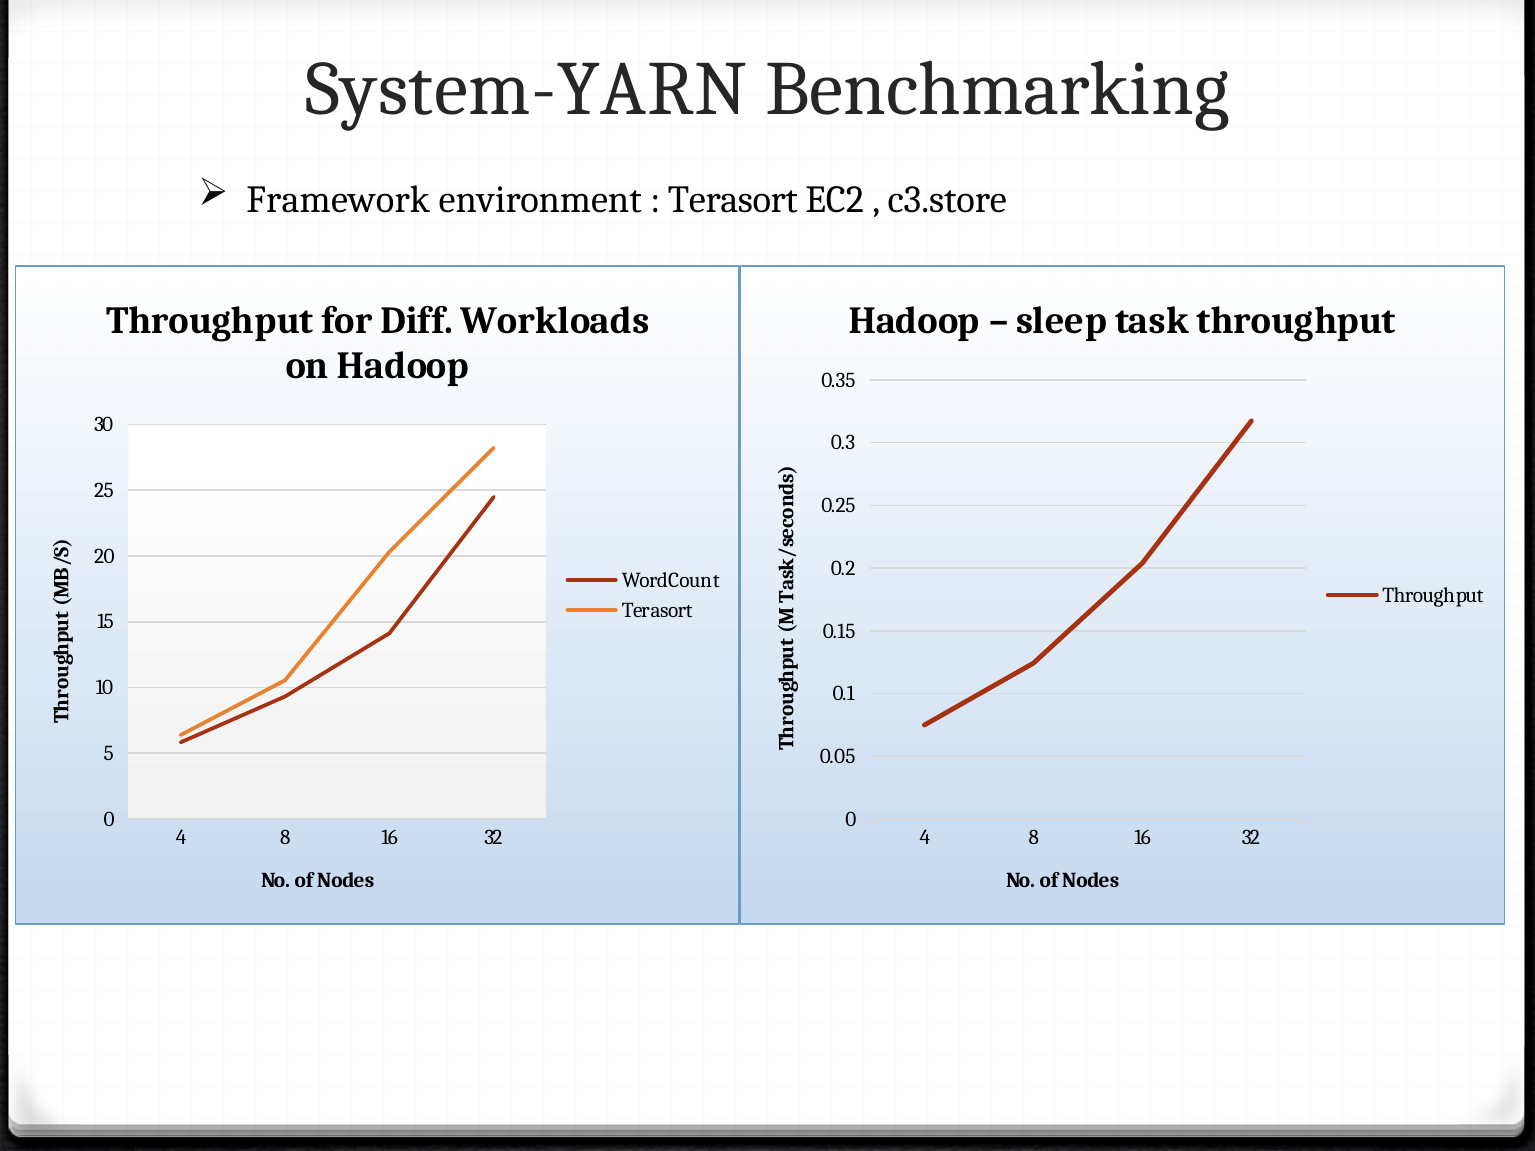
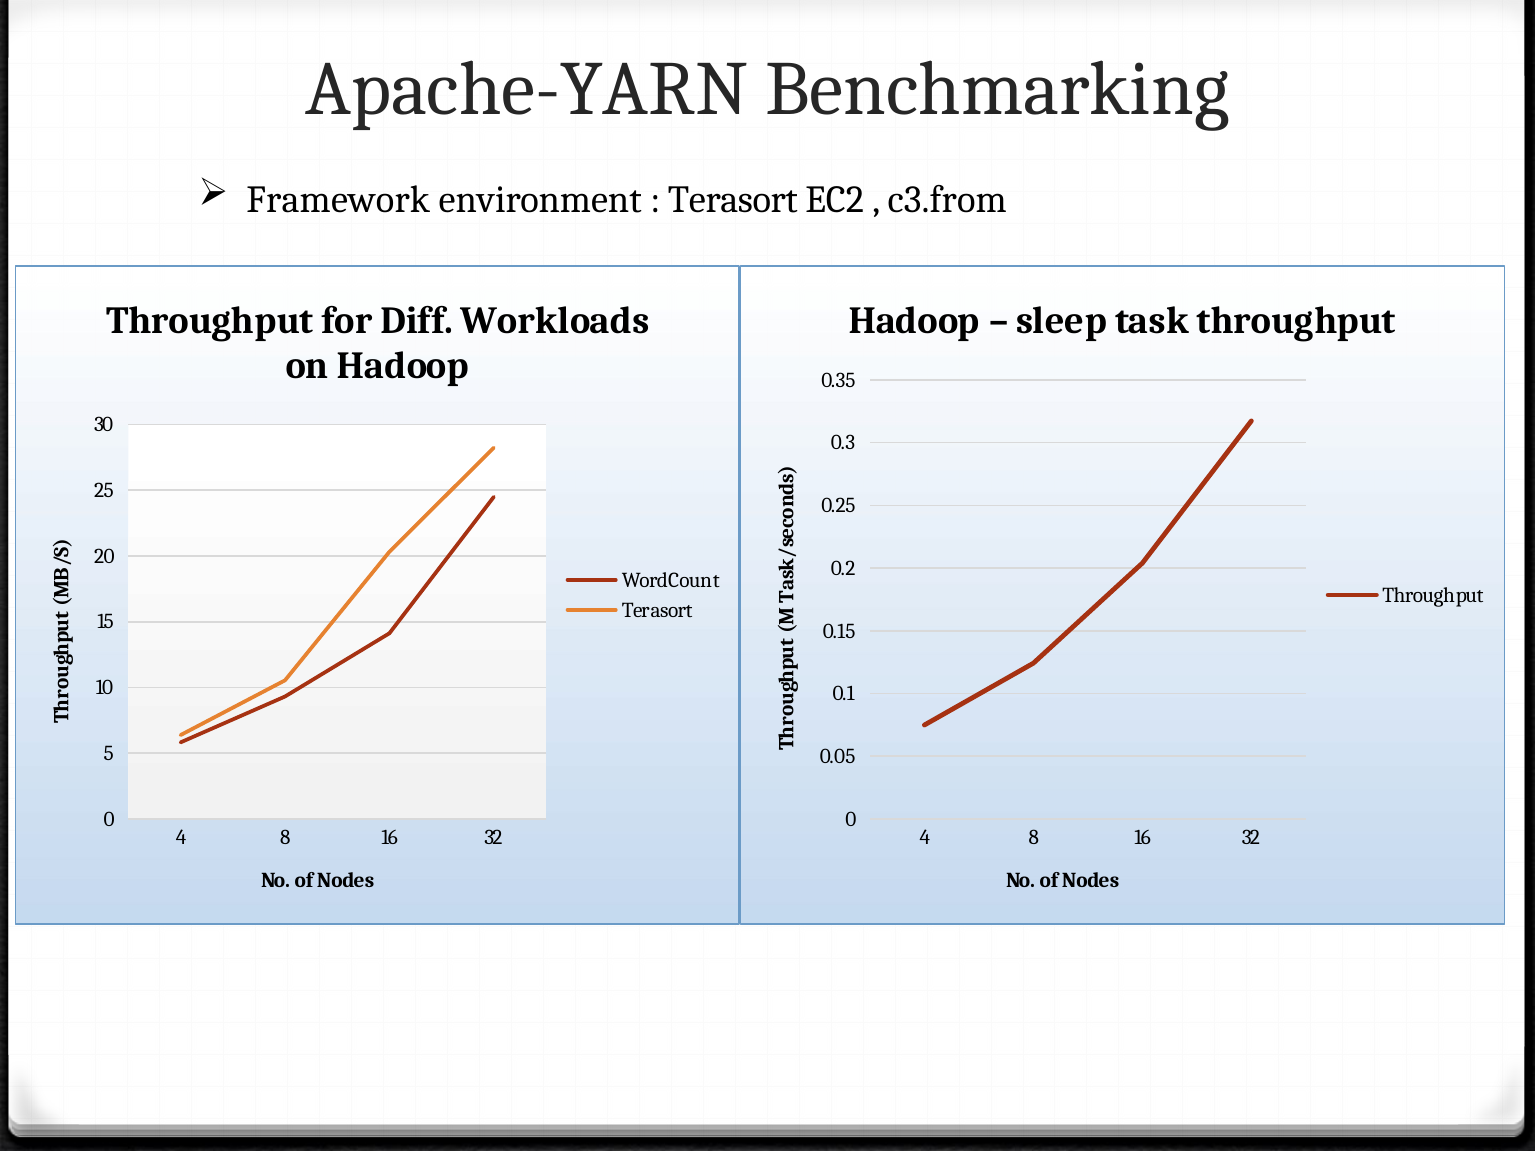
System-YARN: System-YARN -> Apache-YARN (527, 89)
c3.store: c3.store -> c3.from (947, 200)
